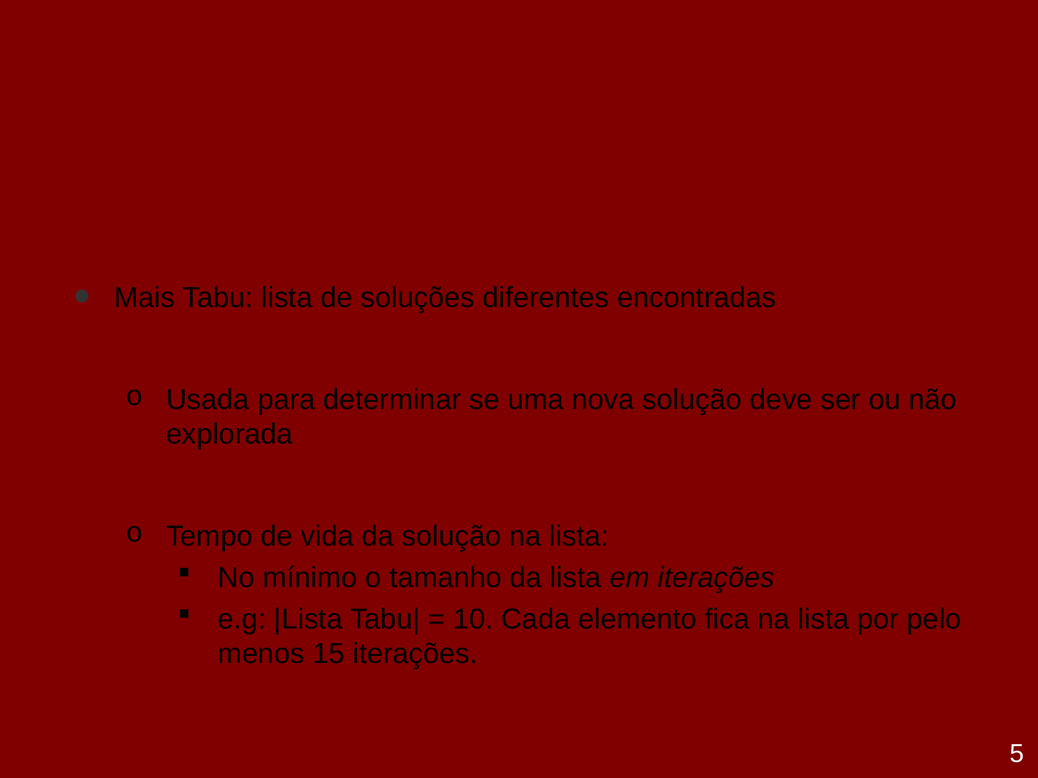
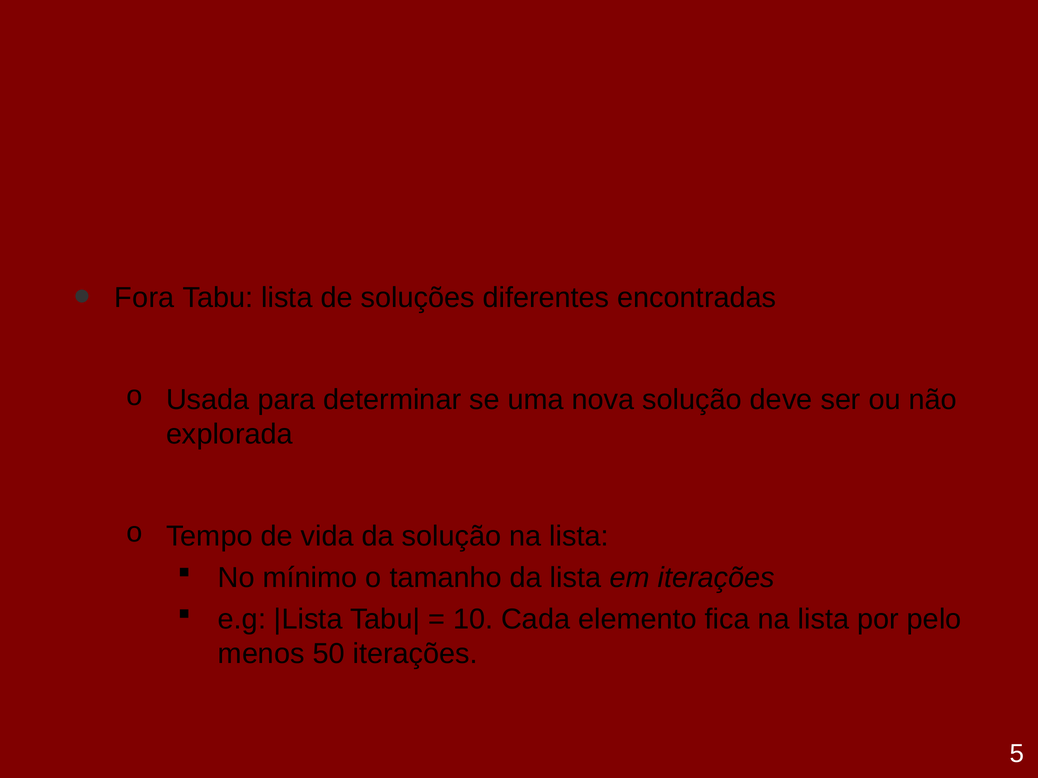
Mais: Mais -> Fora (144, 298)
15: 15 -> 50 (329, 654)
